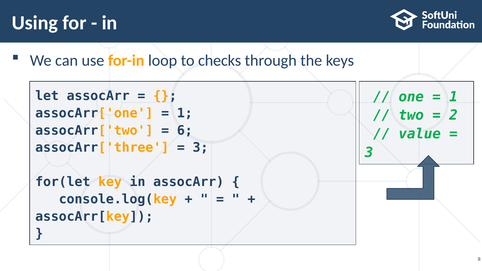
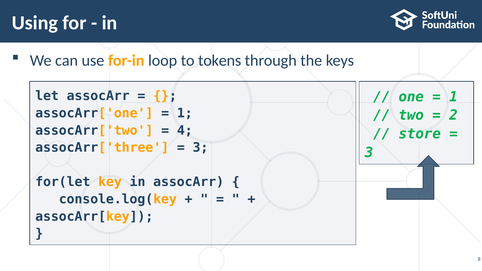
checks: checks -> tokens (220, 60)
6: 6 -> 4 (185, 130)
value: value -> store (420, 134)
